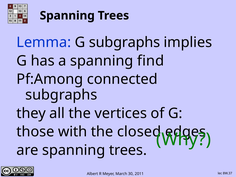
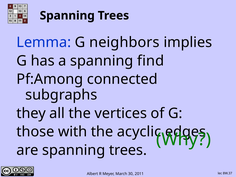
G subgraphs: subgraphs -> neighbors (124, 42)
closed: closed -> acyclic (139, 132)
